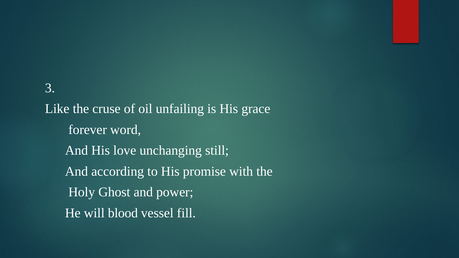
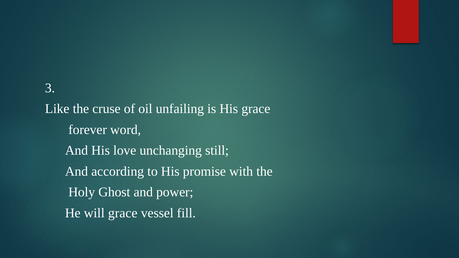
will blood: blood -> grace (123, 213)
